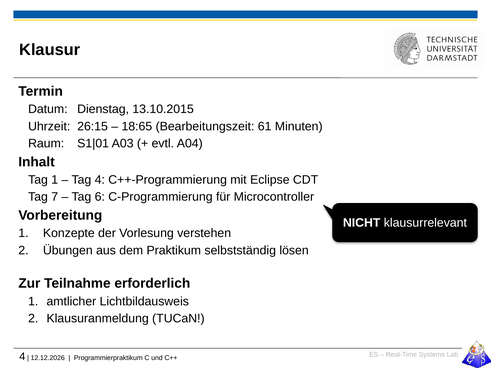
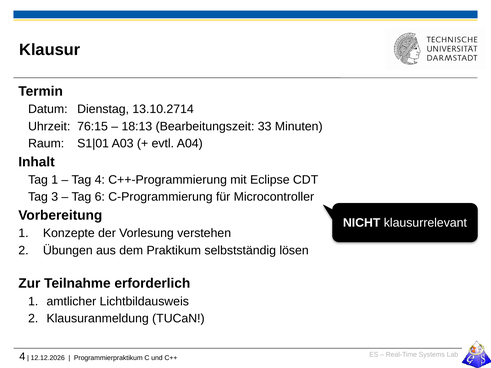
13.10.2015: 13.10.2015 -> 13.10.2714 (163, 109)
26:15: 26:15 -> 76:15 (93, 126)
18:65: 18:65 -> 18:13 (137, 126)
61: 61 -> 33 (265, 126)
7: 7 -> 3 (55, 197)
